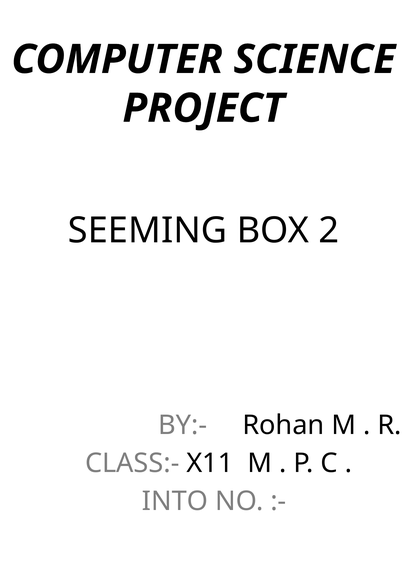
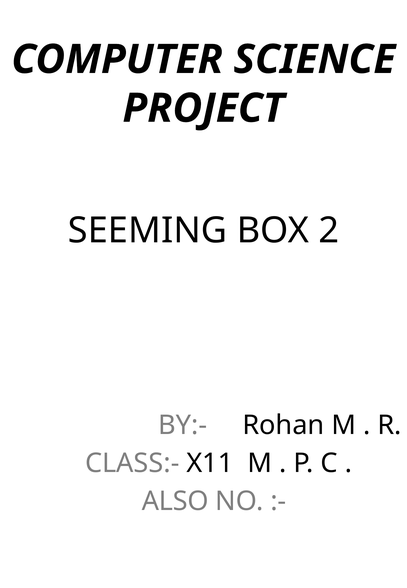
INTO: INTO -> ALSO (175, 501)
